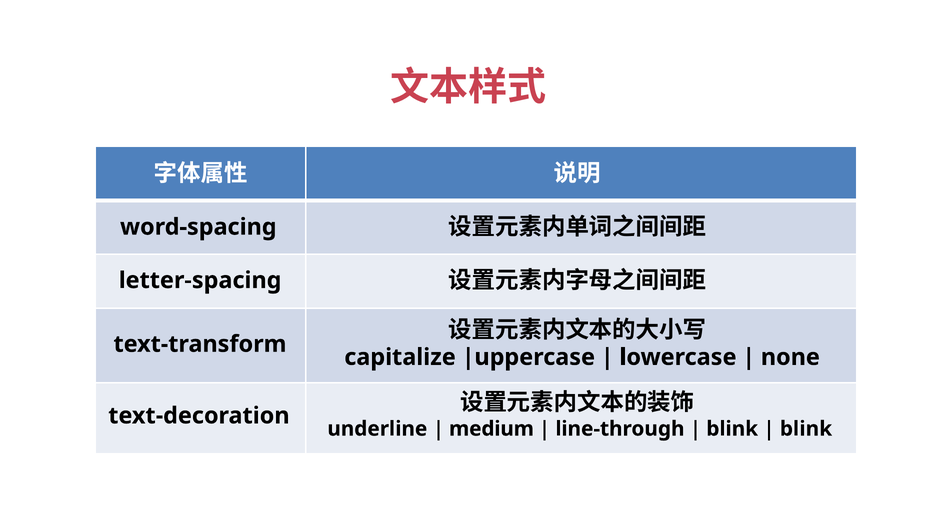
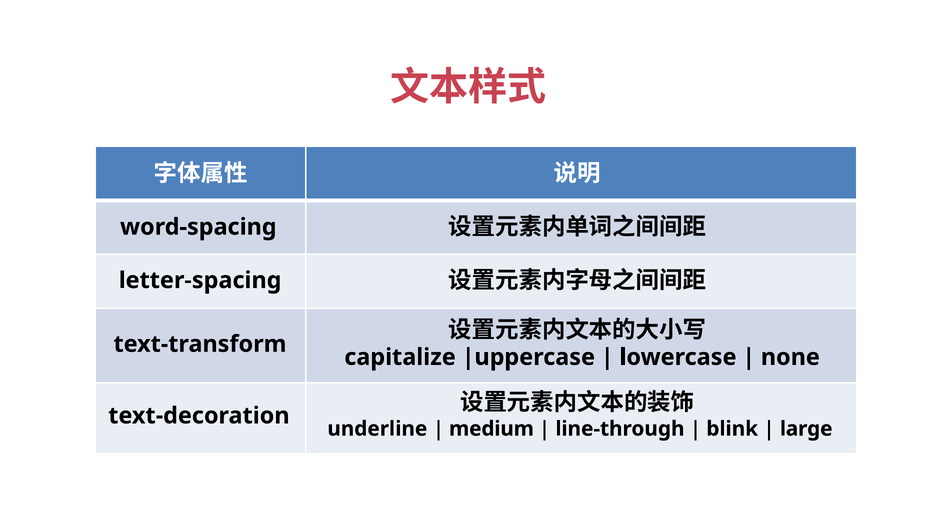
blink: blink -> large (806, 429)
